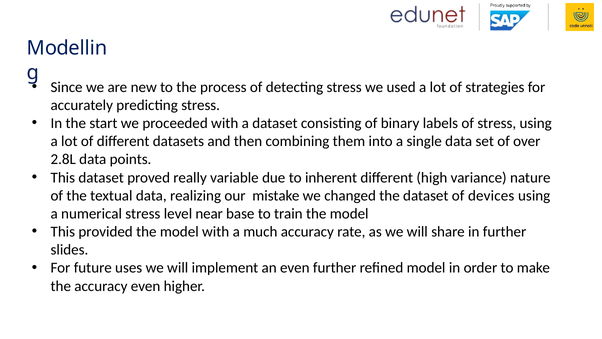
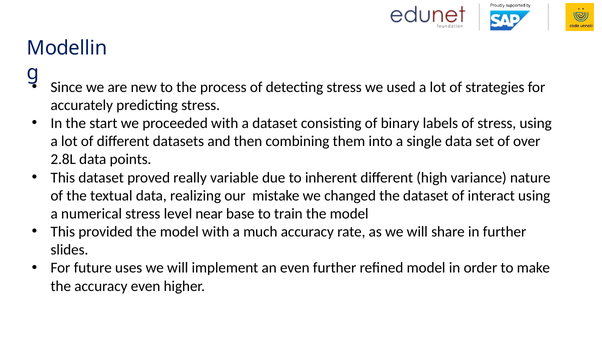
devices: devices -> interact (491, 195)
